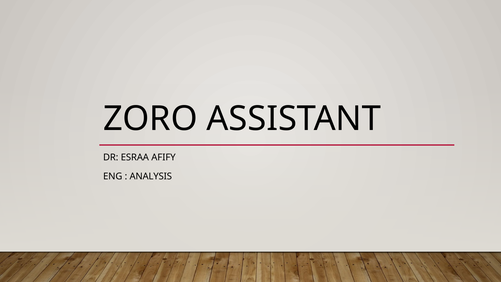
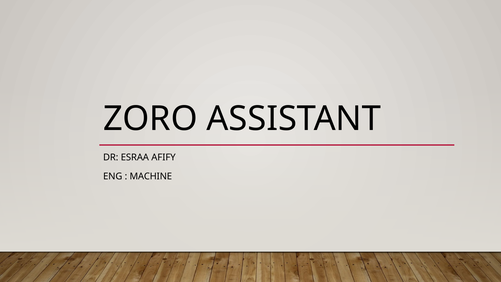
ANALYSIS: ANALYSIS -> MACHINE (151, 176)
